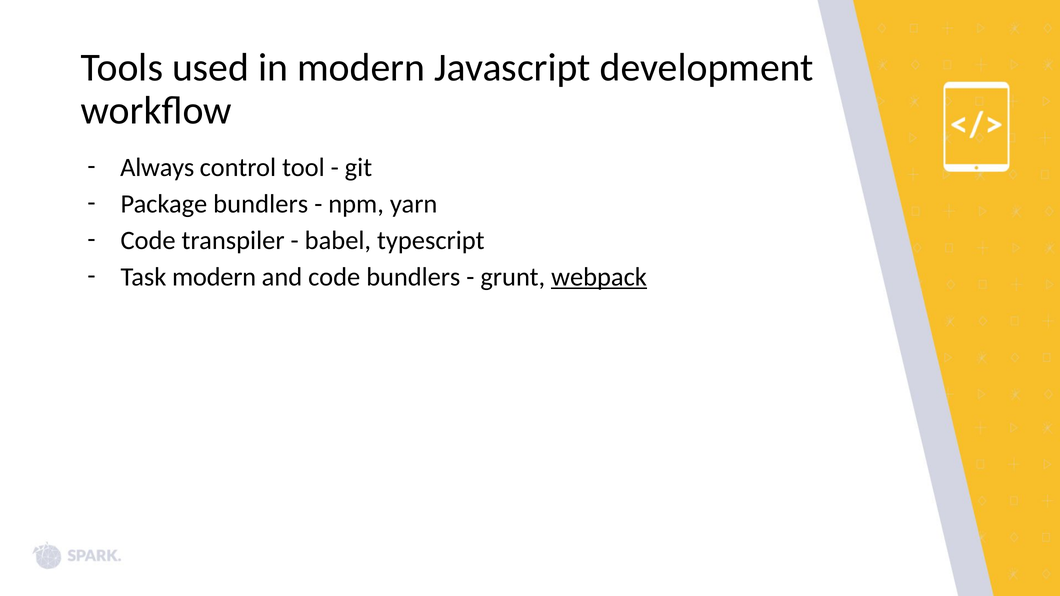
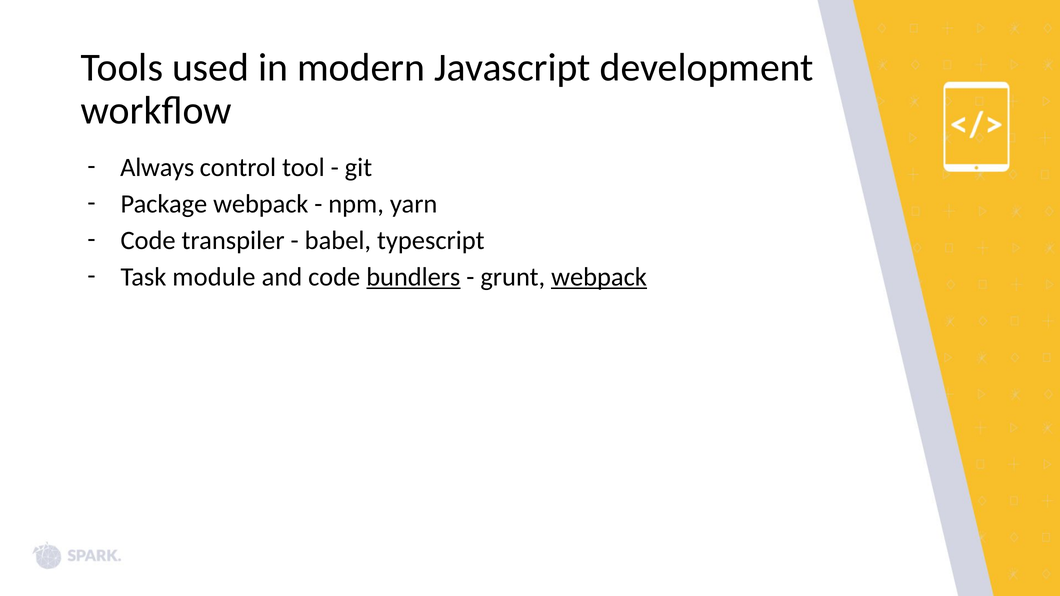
Package bundlers: bundlers -> webpack (261, 204)
Task modern: modern -> module (214, 277)
bundlers underline: none -> present (413, 277)
